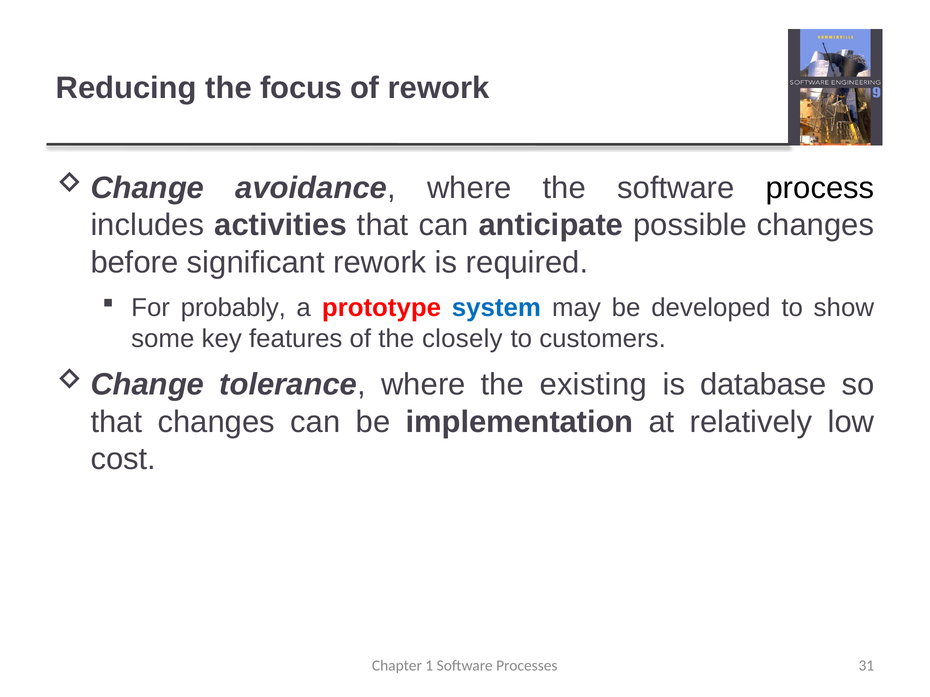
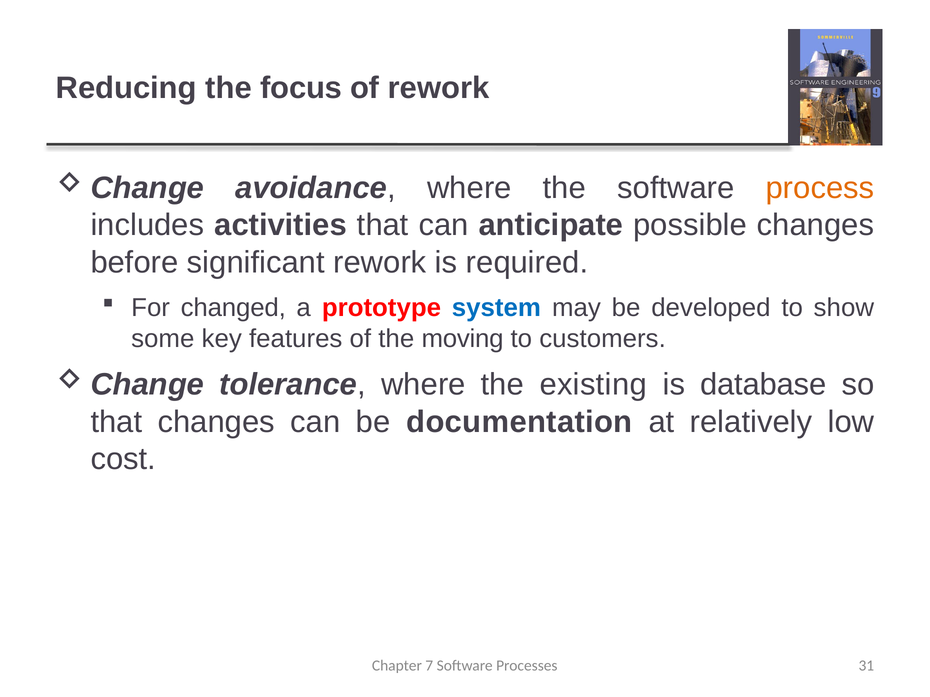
process colour: black -> orange (820, 188)
probably: probably -> changed (233, 308)
closely: closely -> moving (463, 339)
implementation: implementation -> documentation (519, 422)
1: 1 -> 7 (429, 666)
